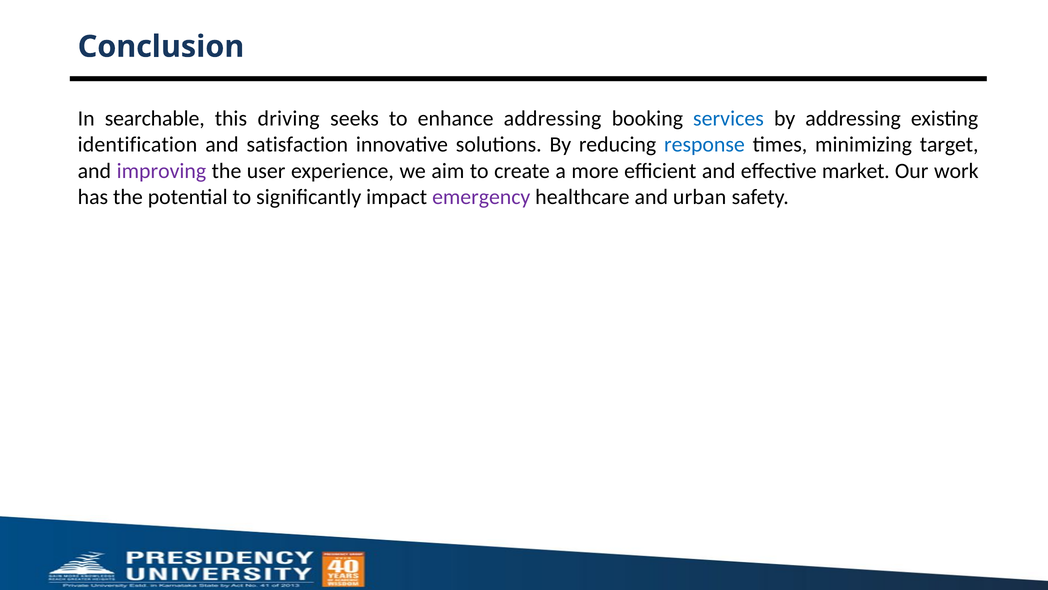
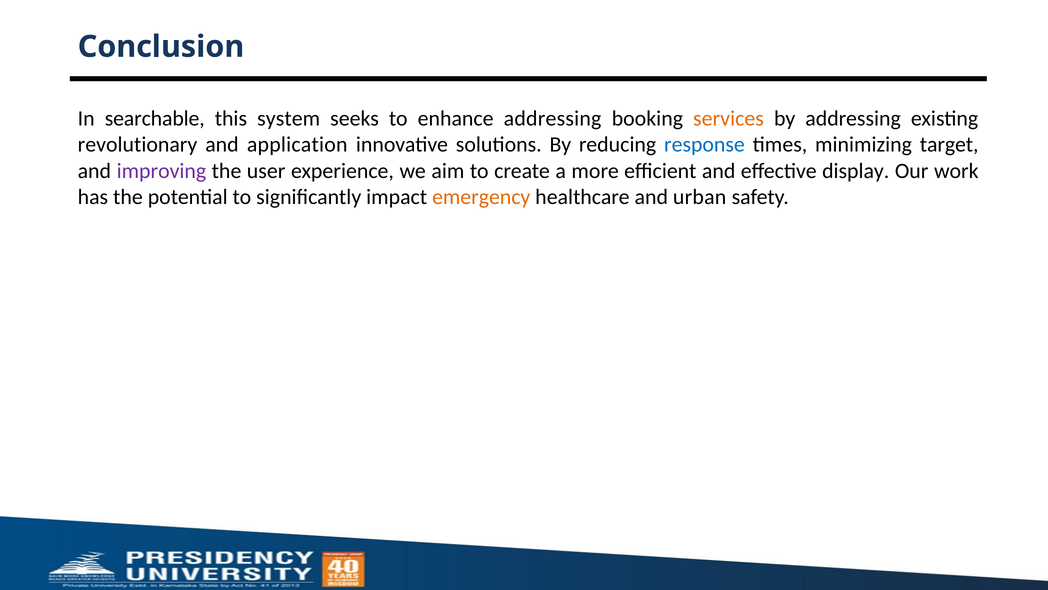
driving: driving -> system (289, 118)
services colour: blue -> orange (729, 118)
identification: identification -> revolutionary (138, 145)
satisfaction: satisfaction -> application (297, 145)
market: market -> display (856, 171)
emergency colour: purple -> orange (481, 197)
